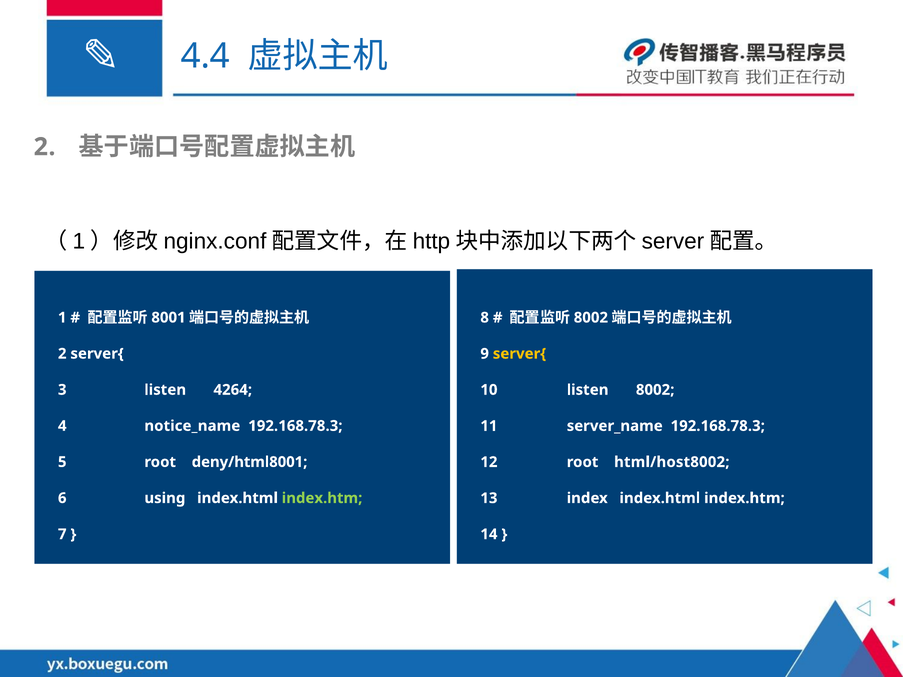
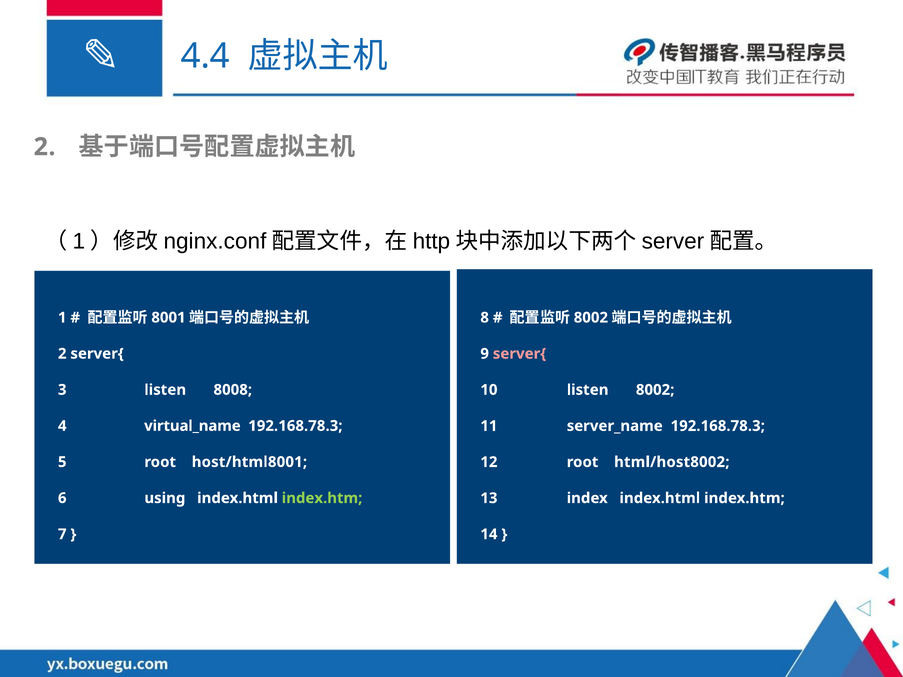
server{ colour: yellow -> pink (520, 354)
4264: 4264 -> 8008 (233, 390)
notice_name: notice_name -> virtual_name (192, 426)
deny/html8001: deny/html8001 -> host/html8001 (249, 462)
